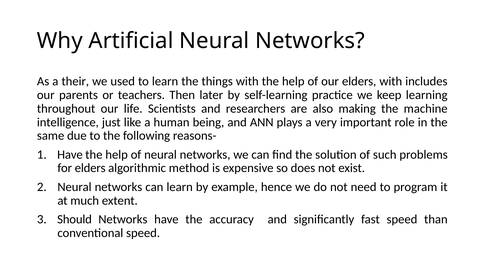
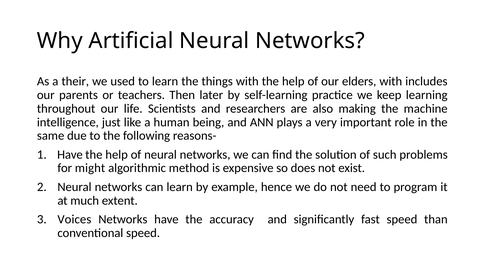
for elders: elders -> might (90, 168)
Should: Should -> Voices (74, 219)
